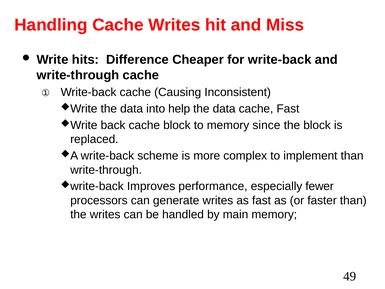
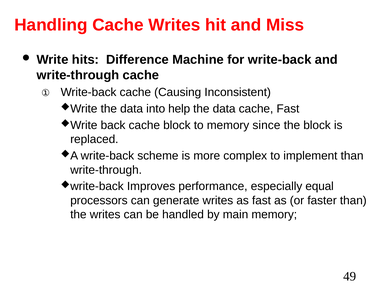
Cheaper: Cheaper -> Machine (198, 60)
fewer: fewer -> equal (320, 186)
